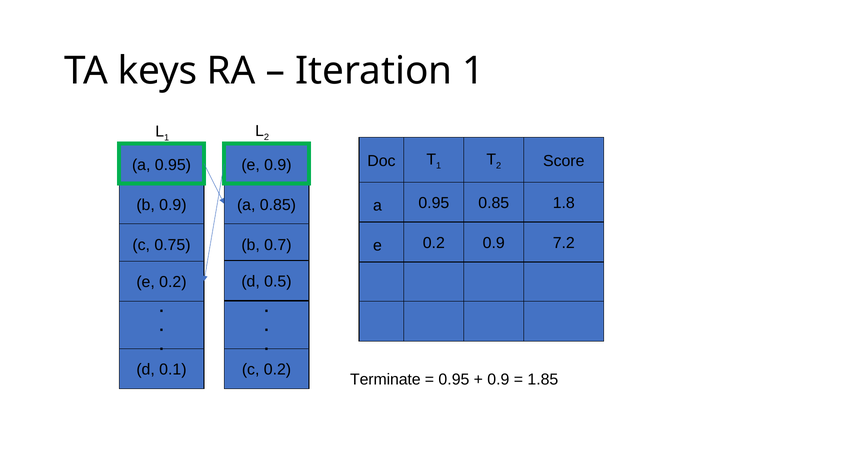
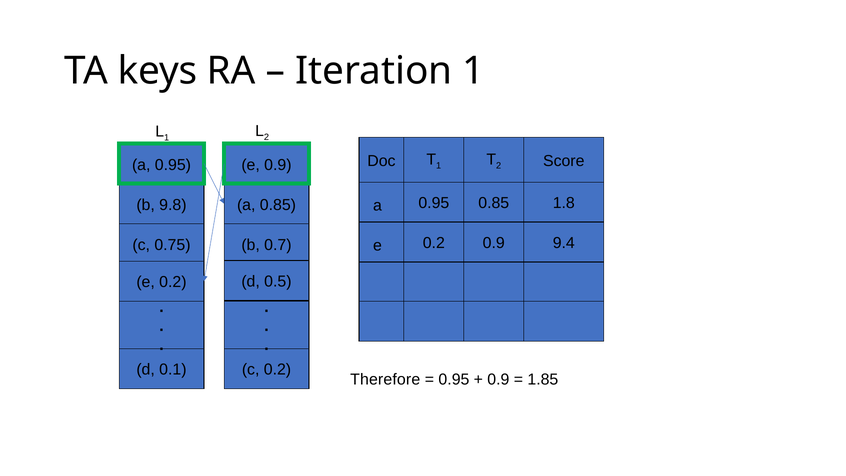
b 0.9: 0.9 -> 9.8 (173, 205)
7.2: 7.2 -> 9.4 (564, 243)
Terminate: Terminate -> Therefore (385, 379)
